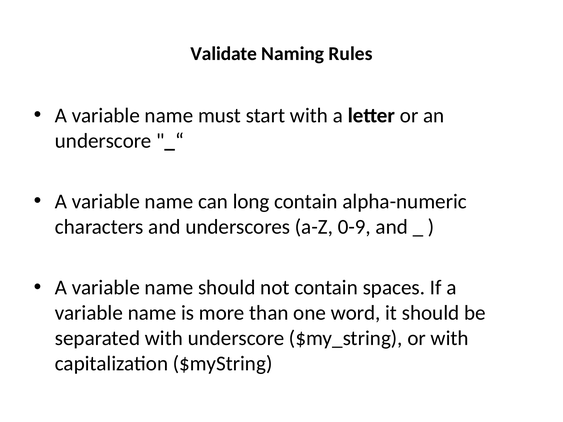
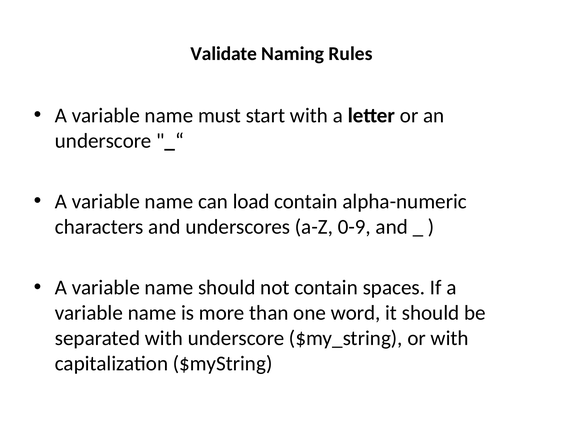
long: long -> load (251, 202)
